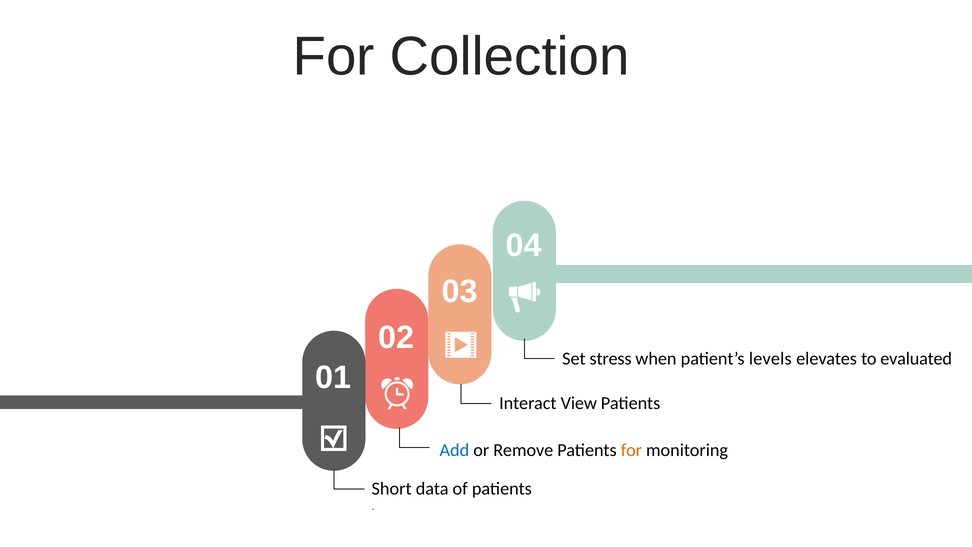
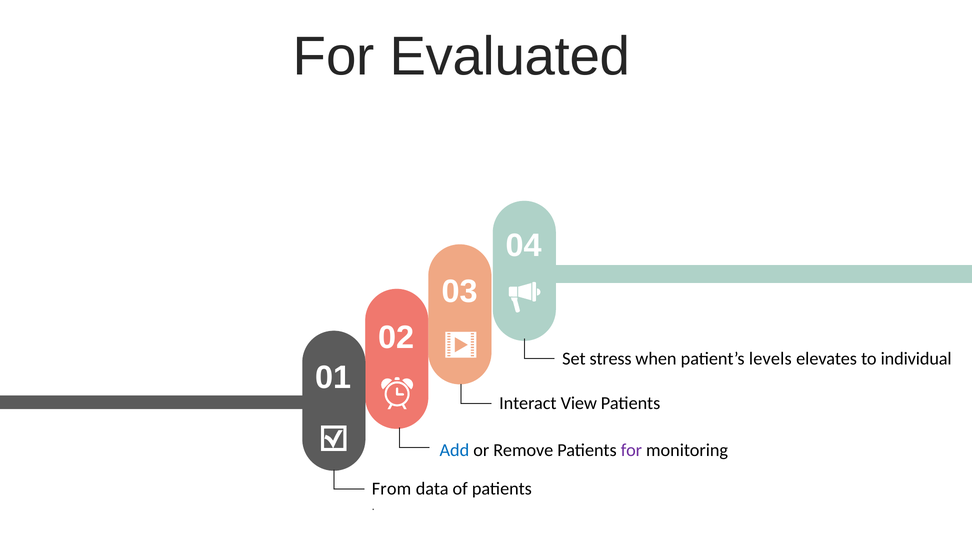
Collection: Collection -> Evaluated (510, 57)
evaluated: evaluated -> individual (916, 359)
for colour: orange -> purple (631, 450)
Short: Short -> From (392, 488)
